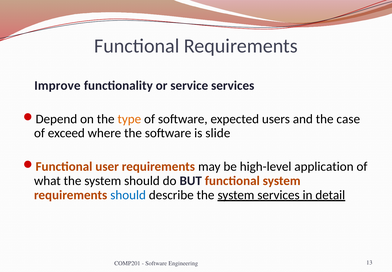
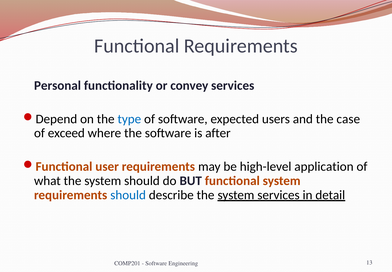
Improve: Improve -> Personal (57, 85)
service: service -> convey (189, 85)
type colour: orange -> blue (129, 119)
slide: slide -> after (218, 133)
